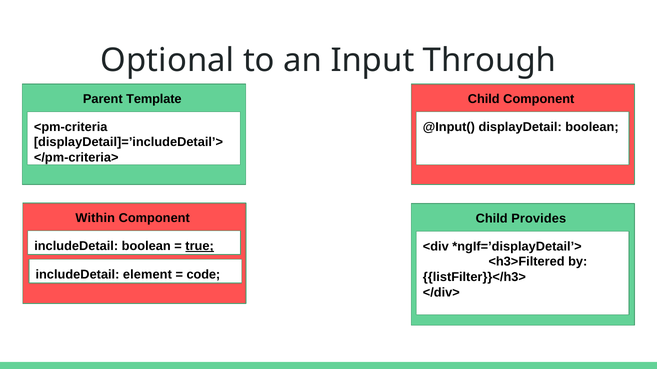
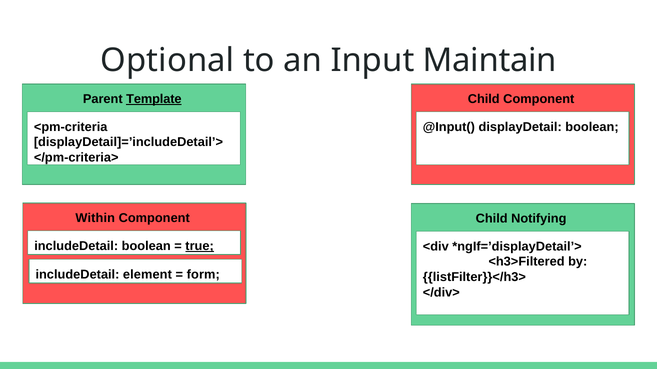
Through: Through -> Maintain (490, 61)
Template underline: none -> present (154, 99)
Provides: Provides -> Notifying (539, 219)
code: code -> form (203, 275)
